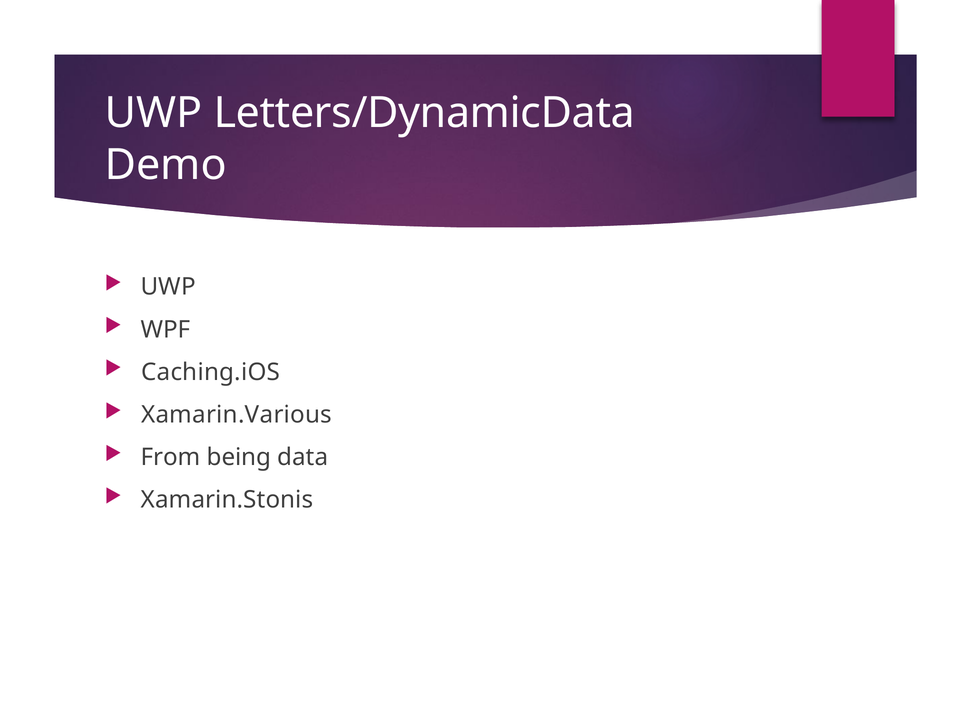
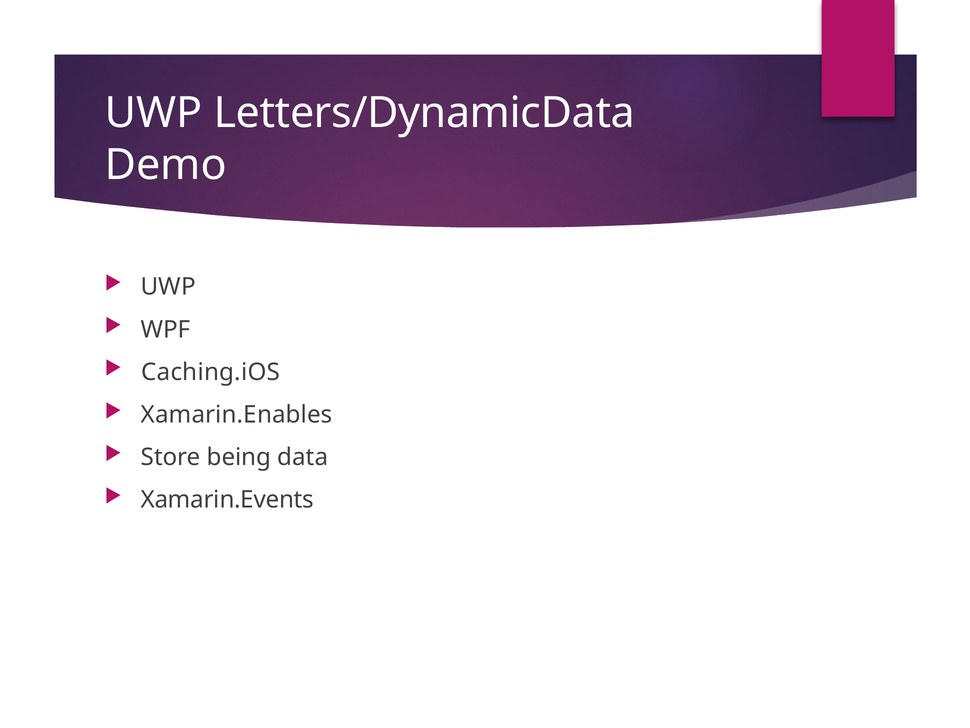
Xamarin.Various: Xamarin.Various -> Xamarin.Enables (237, 414)
From: From -> Store (171, 457)
Xamarin.Stonis: Xamarin.Stonis -> Xamarin.Events (227, 500)
